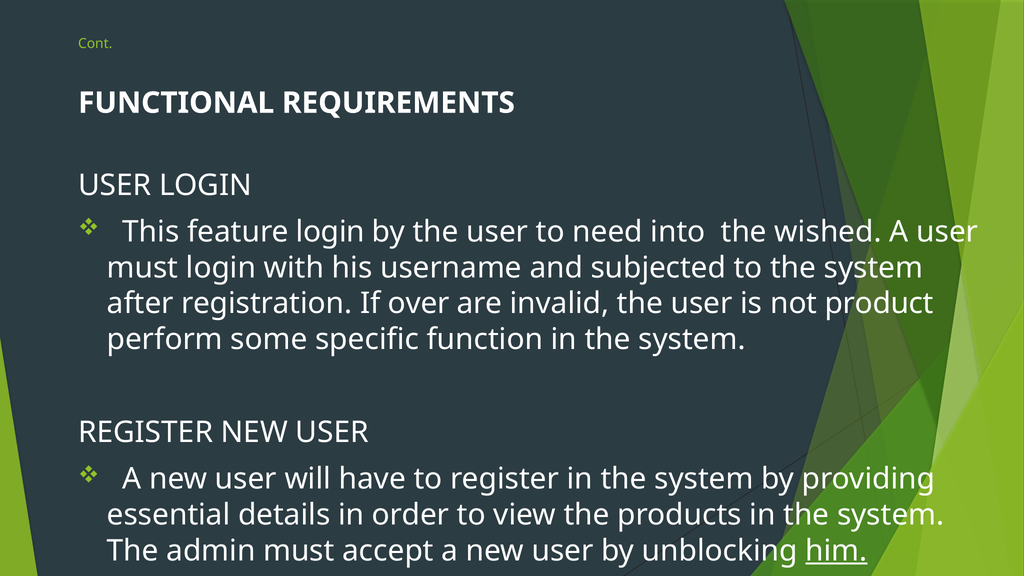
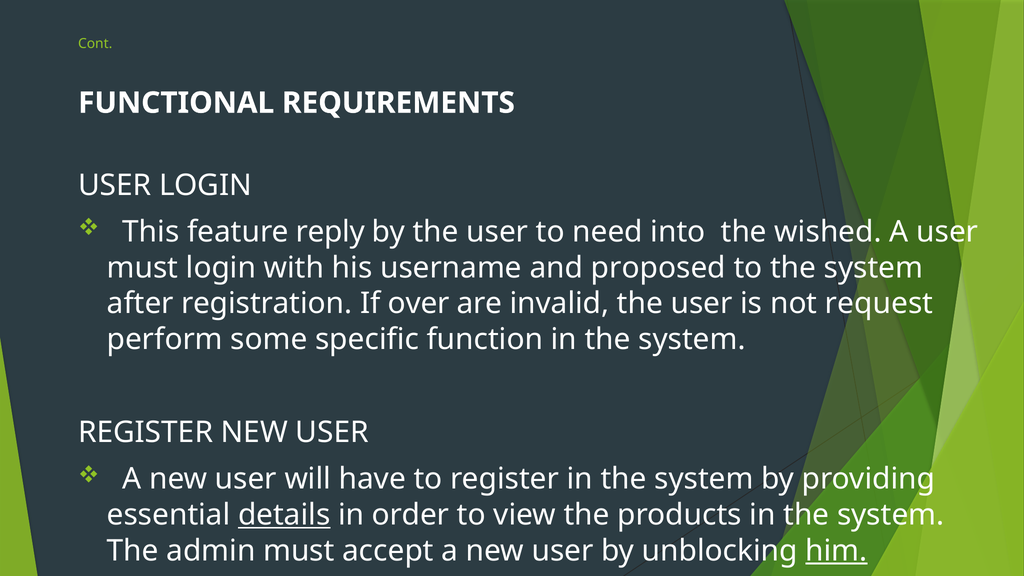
feature login: login -> reply (330, 232)
subjected: subjected -> proposed (658, 268)
product: product -> request (879, 304)
details underline: none -> present (284, 515)
